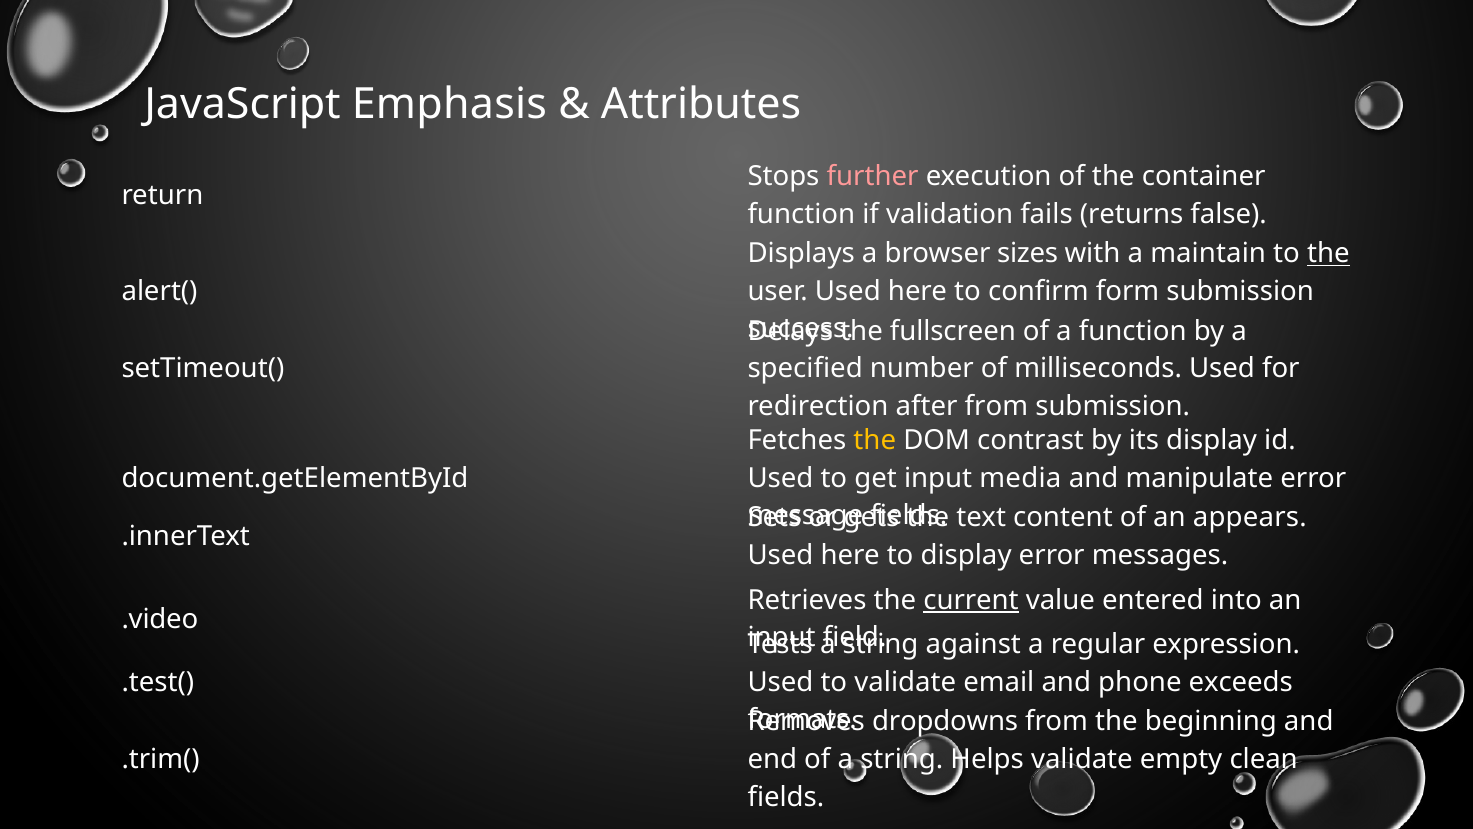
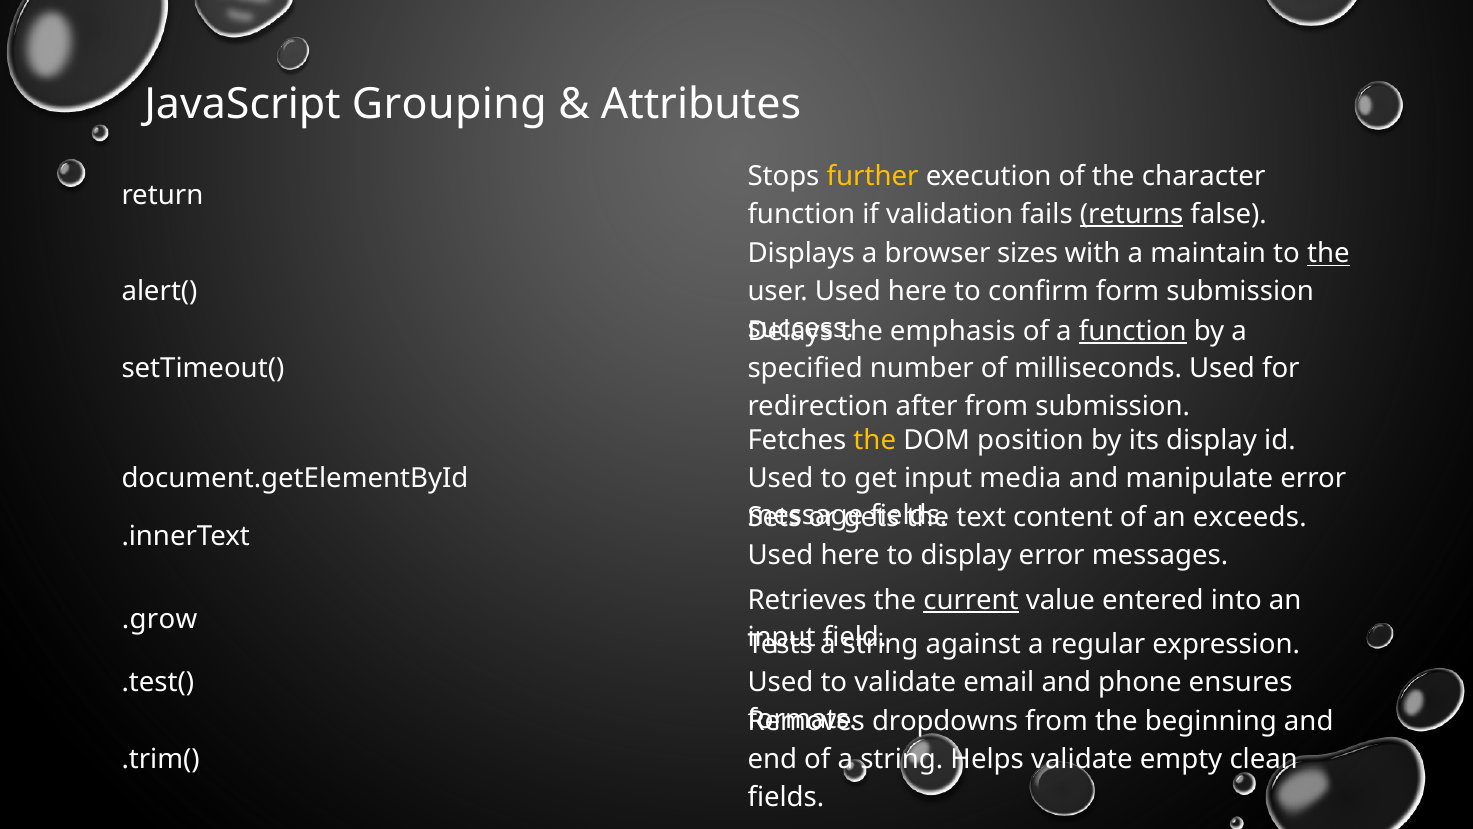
Emphasis: Emphasis -> Grouping (449, 104)
further colour: pink -> yellow (873, 176)
container: container -> character (1204, 176)
returns underline: none -> present (1132, 214)
fullscreen: fullscreen -> emphasis (953, 331)
function underline: none -> present (1133, 331)
contrast: contrast -> position (1030, 440)
appears: appears -> exceeds (1250, 517)
.video: .video -> .grow (160, 619)
exceeds: exceeds -> ensures (1241, 682)
